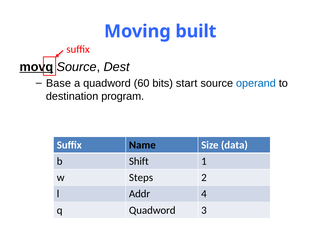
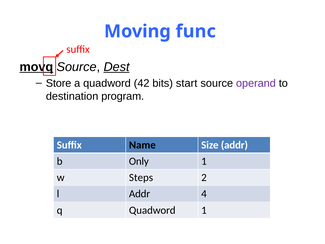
built: built -> func (196, 31)
Dest underline: none -> present (117, 67)
Base: Base -> Store (59, 83)
60: 60 -> 42 (142, 83)
operand colour: blue -> purple (256, 83)
Size data: data -> addr (234, 145)
Shift: Shift -> Only (139, 161)
Quadword 3: 3 -> 1 (204, 210)
